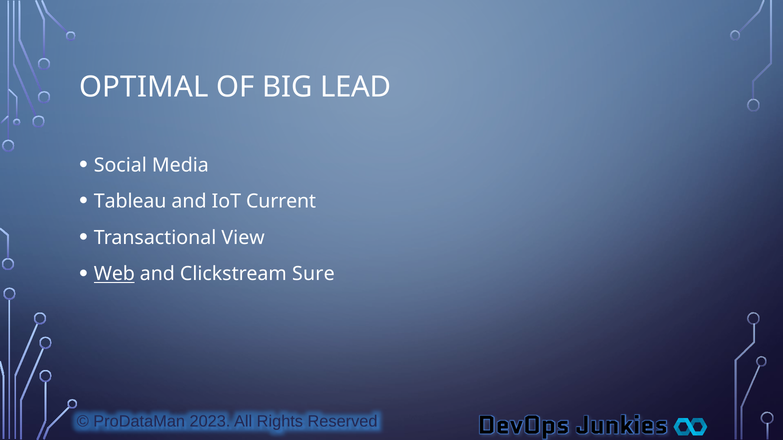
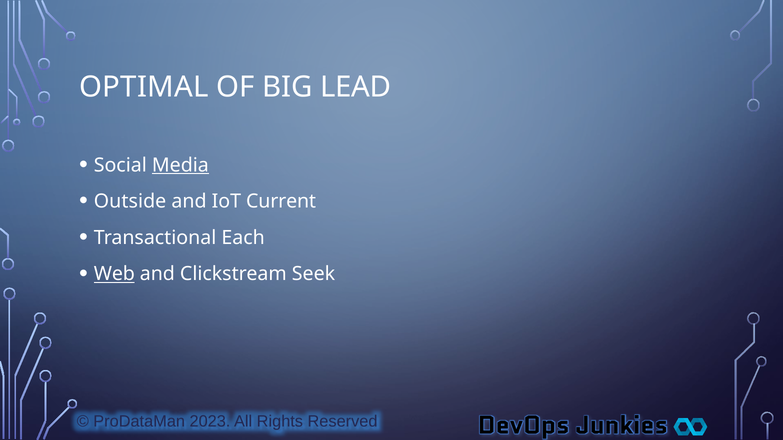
Media underline: none -> present (180, 165)
Tableau: Tableau -> Outside (130, 202)
View: View -> Each (243, 238)
Sure: Sure -> Seek (313, 274)
